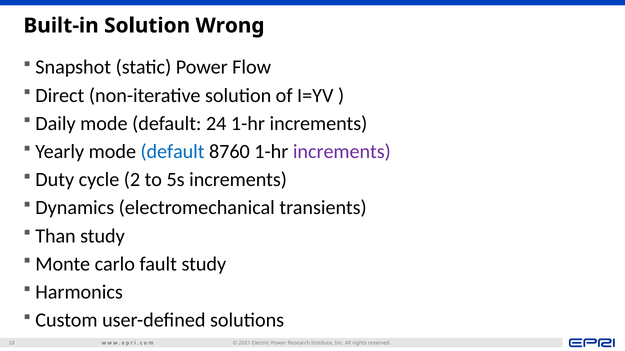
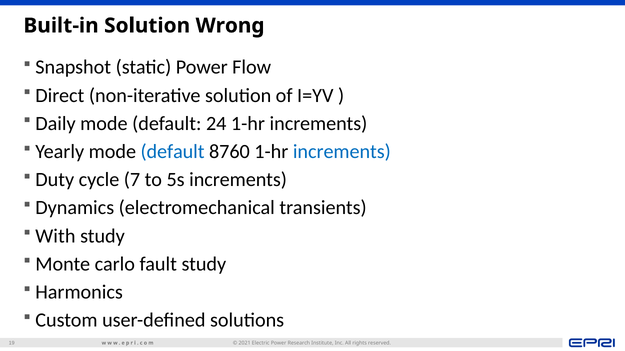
increments colour: purple -> blue (342, 152)
2: 2 -> 7 (132, 180)
Than: Than -> With (55, 236)
